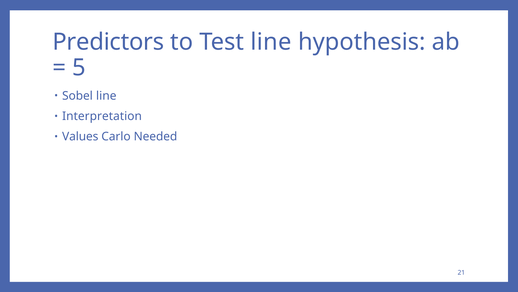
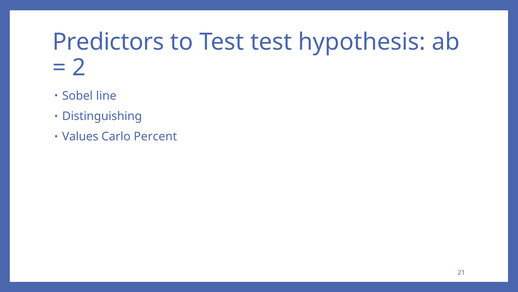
Test line: line -> test (271, 42)
5: 5 -> 2 (79, 67)
Interpretation: Interpretation -> Distinguishing (102, 116)
Needed: Needed -> Percent (155, 136)
